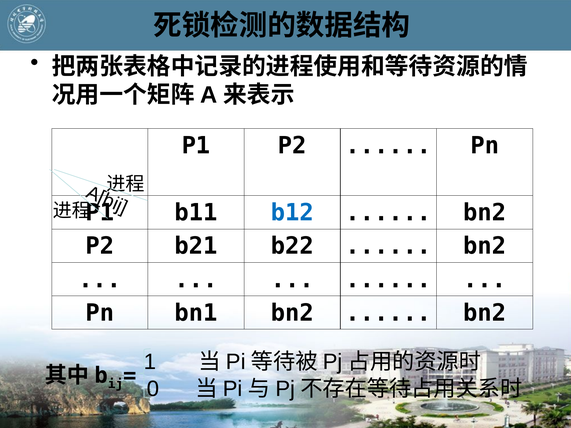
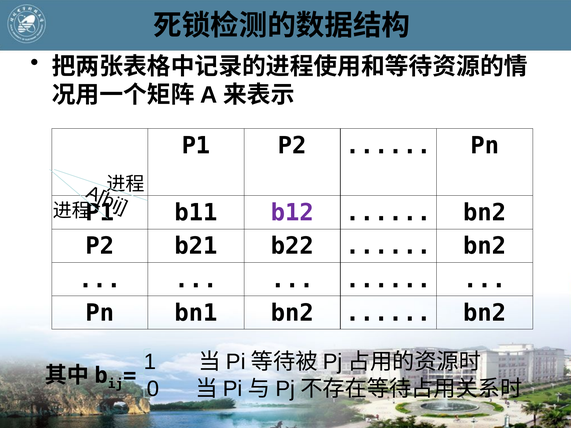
b12 colour: blue -> purple (292, 213)
